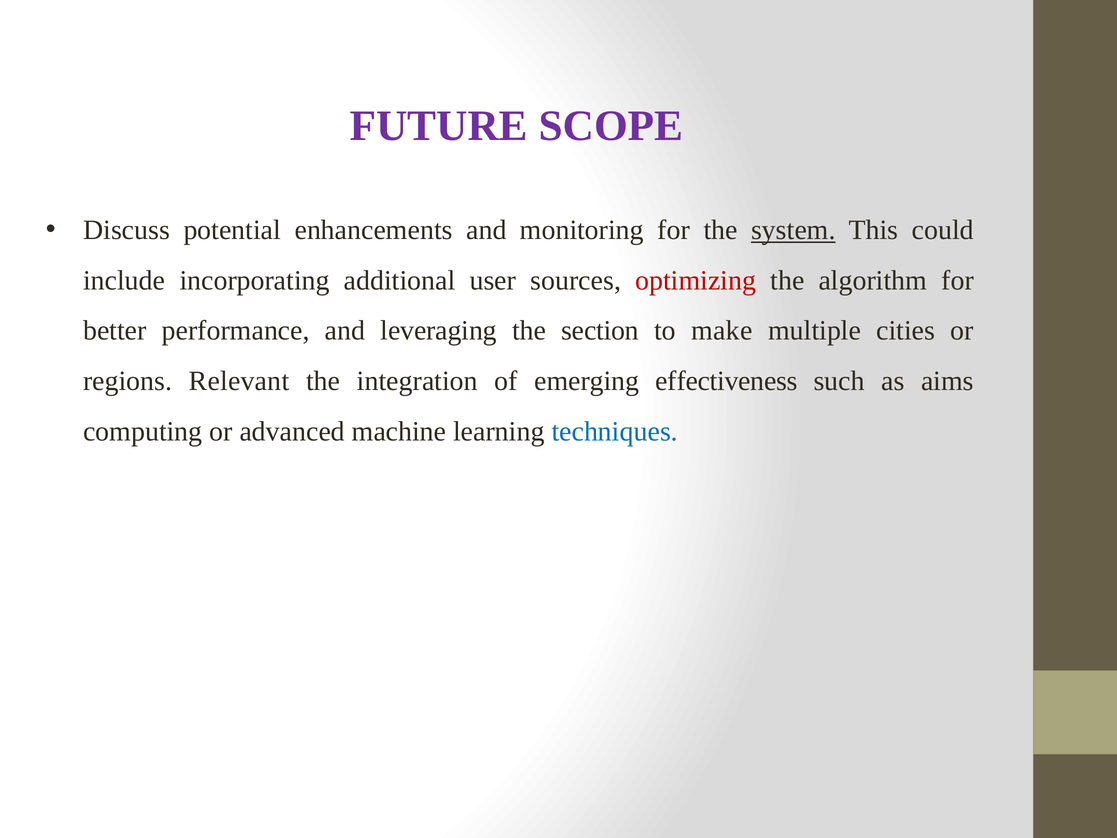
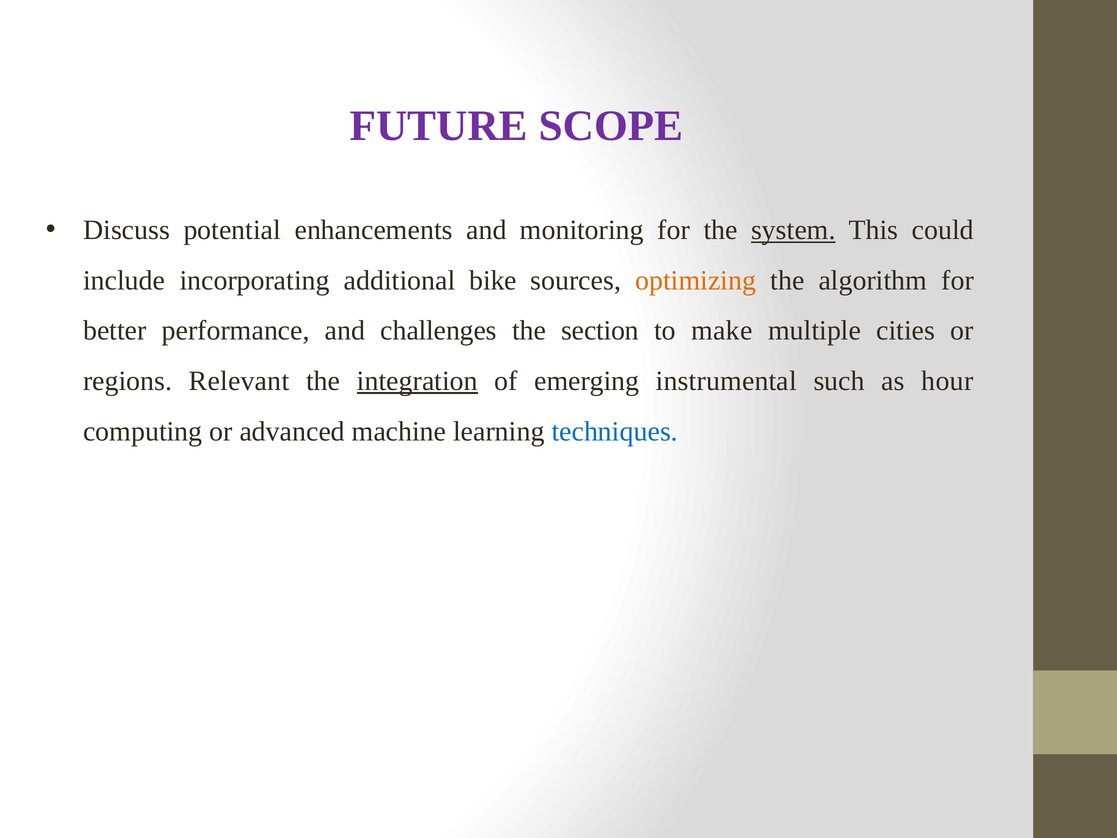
user: user -> bike (493, 280)
optimizing colour: red -> orange (696, 280)
leveraging: leveraging -> challenges (439, 331)
integration underline: none -> present (417, 381)
effectiveness: effectiveness -> instrumental (726, 381)
aims: aims -> hour (947, 381)
